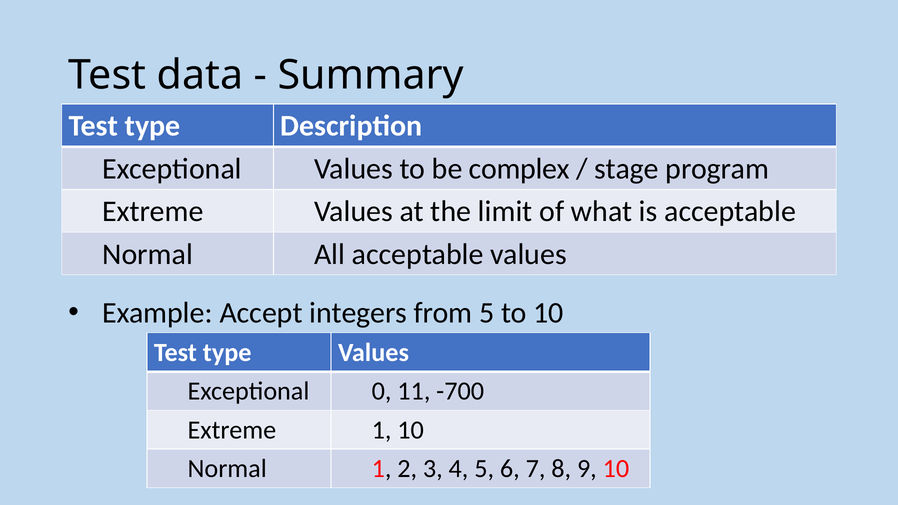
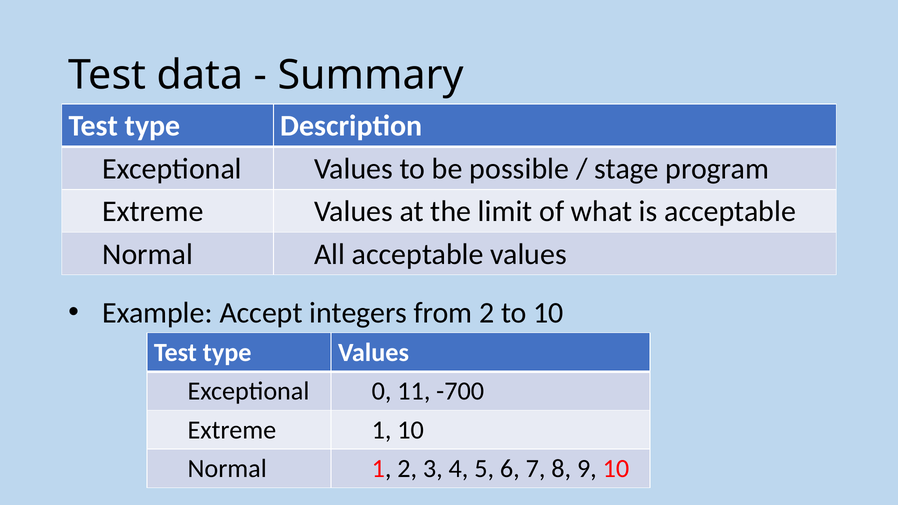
complex: complex -> possible (519, 169)
from 5: 5 -> 2 (487, 313)
